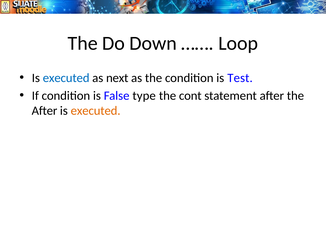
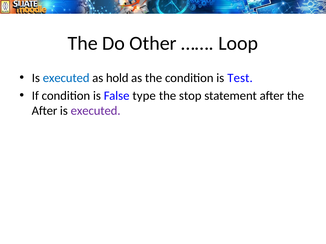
Down: Down -> Other (153, 43)
next: next -> hold (117, 78)
cont: cont -> stop (190, 96)
executed colour: orange -> purple (96, 111)
